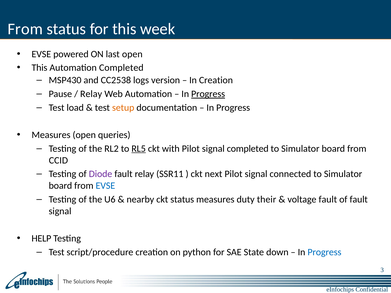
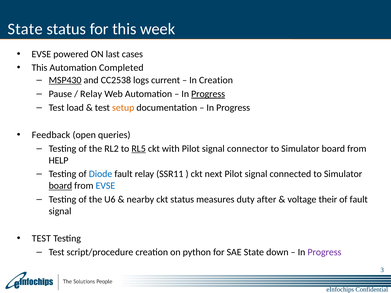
From: From -> State (25, 29)
last open: open -> cases (132, 54)
MSP430 underline: none -> present (65, 80)
version: version -> current (166, 80)
Measures: Measures -> Feedback (51, 135)
signal completed: completed -> connector (248, 149)
CCID: CCID -> HELP (59, 160)
Diode colour: purple -> blue (101, 174)
board underline: none -> present (60, 186)
their: their -> after (267, 200)
voltage fault: fault -> their (328, 200)
HELP: HELP -> TEST (41, 239)
Progress colour: blue -> purple (324, 252)
